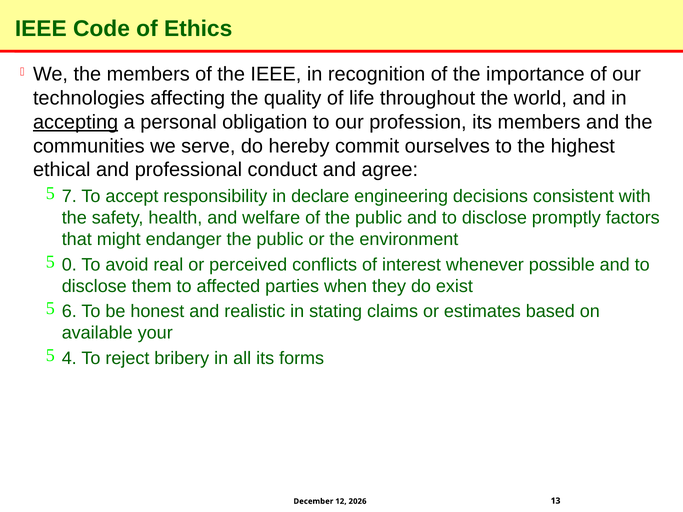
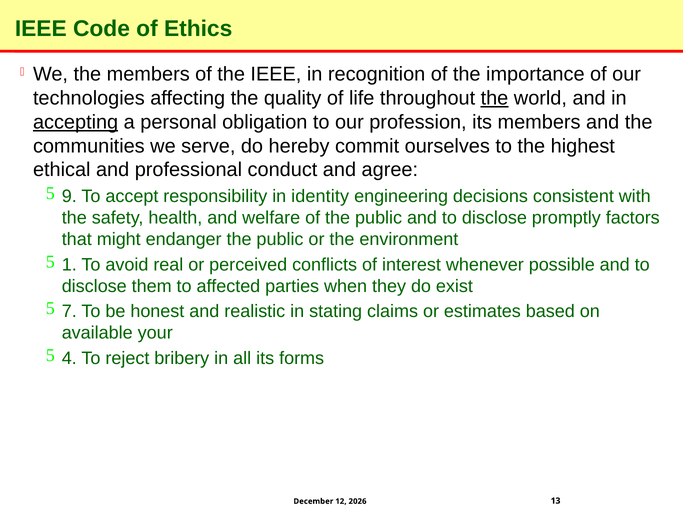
the underline: none -> present (494, 98)
7: 7 -> 9 (69, 196)
declare: declare -> identity (320, 196)
0: 0 -> 1 (69, 265)
6: 6 -> 7 (69, 312)
